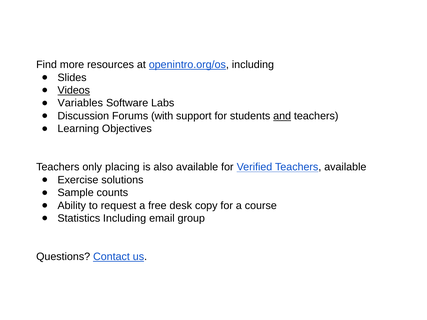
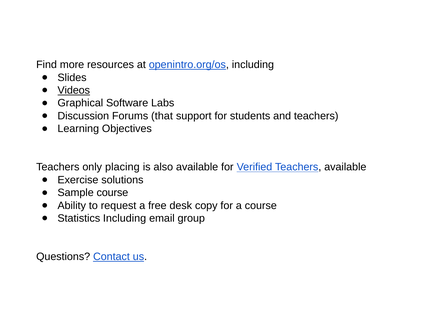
Variables: Variables -> Graphical (80, 103)
with: with -> that (162, 116)
and underline: present -> none (282, 116)
Sample counts: counts -> course (112, 193)
